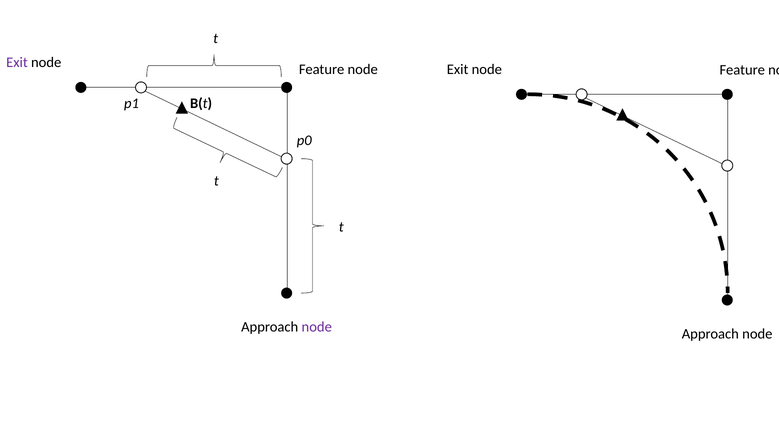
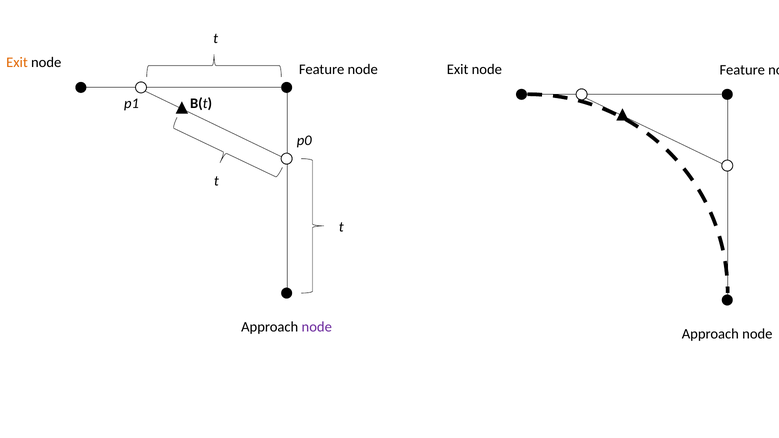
Exit colour: purple -> orange (17, 63)
